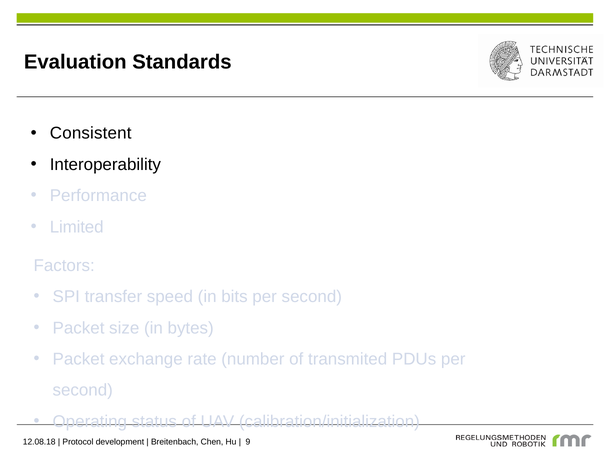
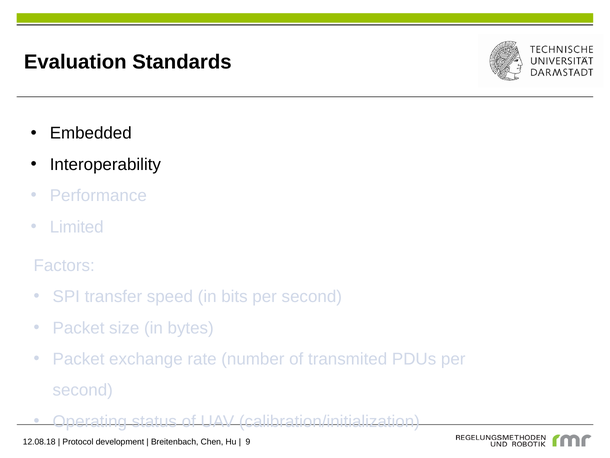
Consistent: Consistent -> Embedded (91, 133)
